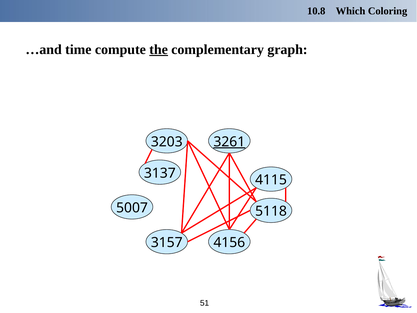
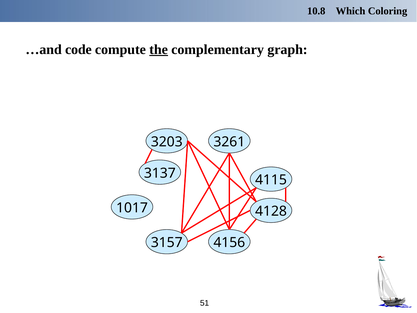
time: time -> code (78, 50)
3261 underline: present -> none (229, 142)
5007: 5007 -> 1017 (132, 208)
5118: 5118 -> 4128 (271, 211)
